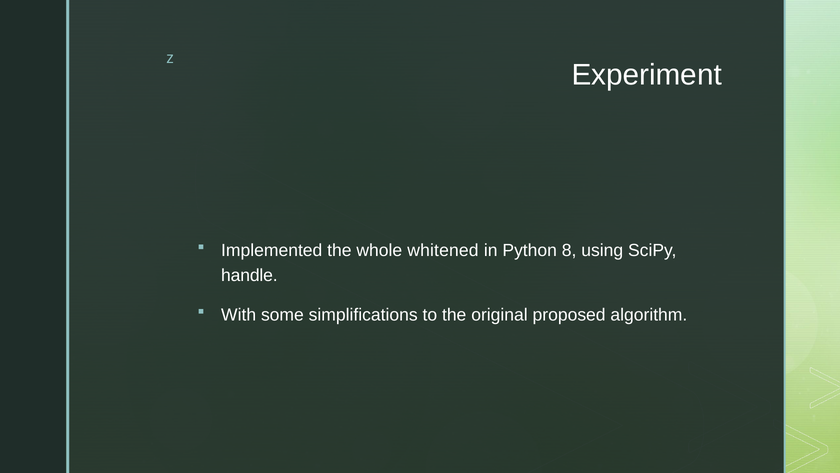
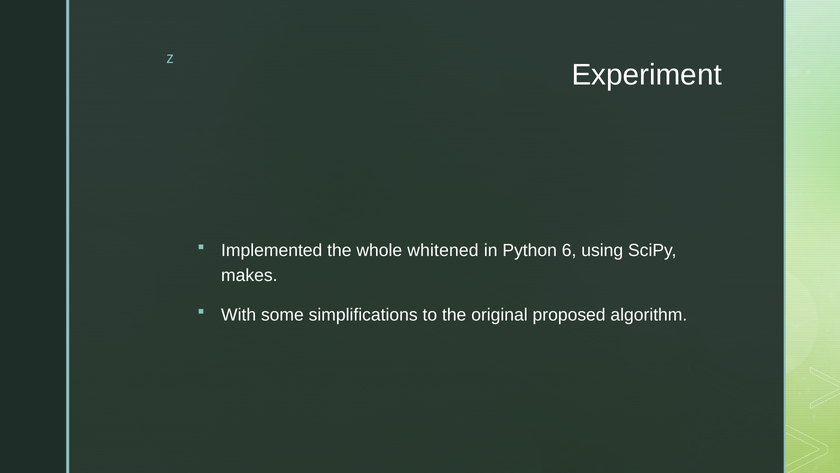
8: 8 -> 6 (569, 250)
handle: handle -> makes (249, 275)
